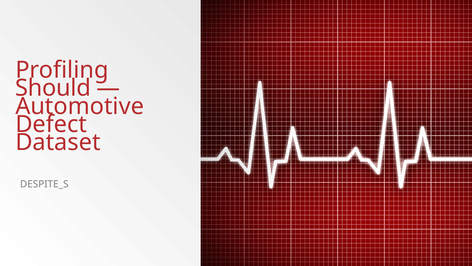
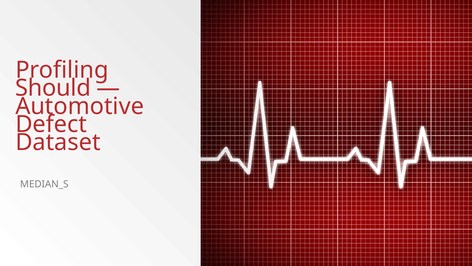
DESPITE_S: DESPITE_S -> MEDIAN_S (44, 184)
